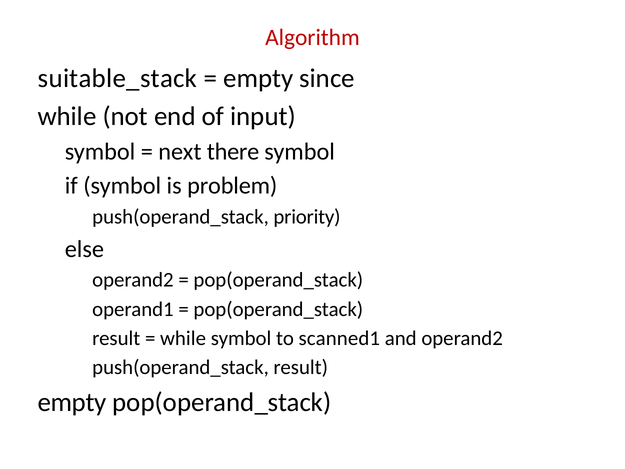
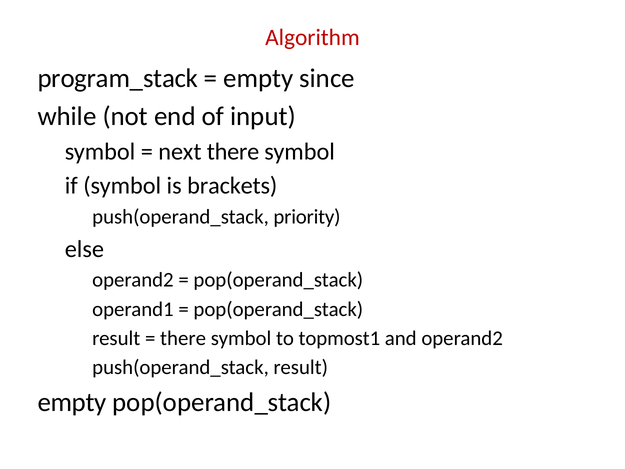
suitable_stack: suitable_stack -> program_stack (118, 78)
problem: problem -> brackets (232, 186)
while: while -> there (183, 338)
scanned1: scanned1 -> topmost1 (339, 338)
